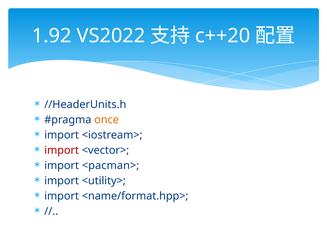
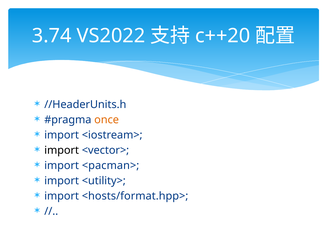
1.92: 1.92 -> 3.74 (52, 36)
import colour: red -> black (62, 150)
<name/format.hpp>: <name/format.hpp> -> <hosts/format.hpp> (135, 196)
